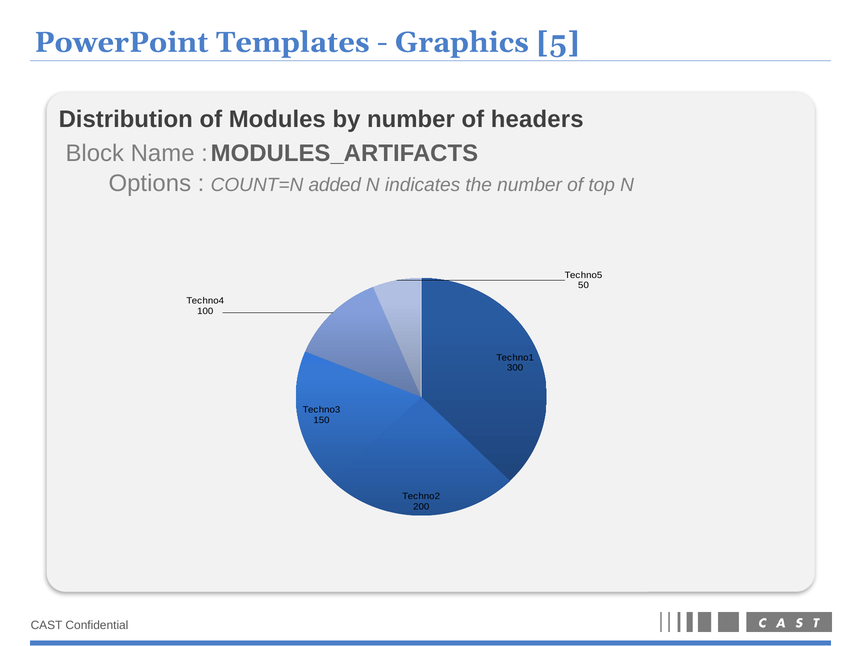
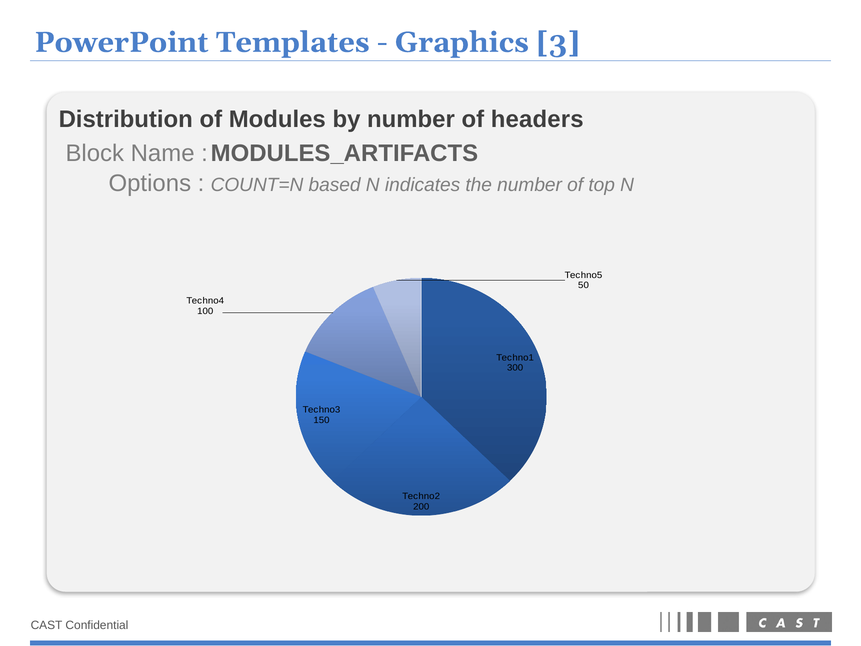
5: 5 -> 3 (558, 42)
added: added -> based (335, 185)
